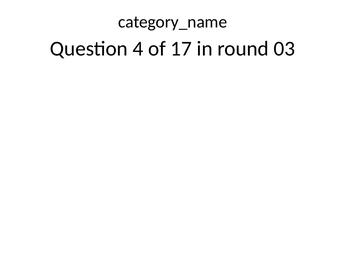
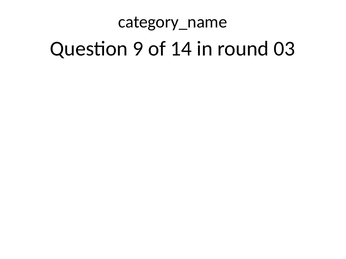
4: 4 -> 9 (138, 49)
17: 17 -> 14 (181, 49)
